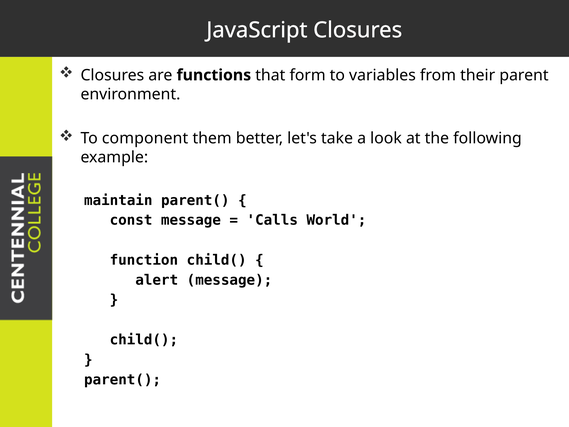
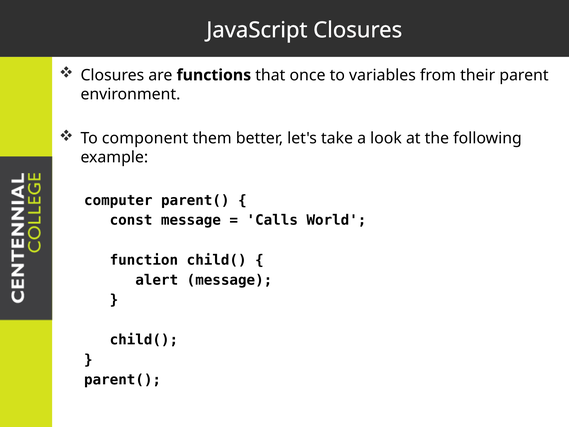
form: form -> once (308, 75)
maintain: maintain -> computer (118, 200)
